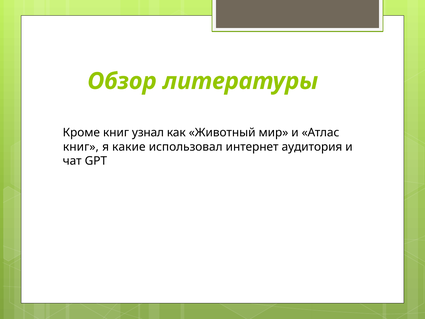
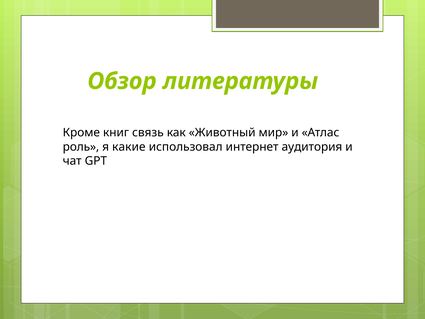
узнал: узнал -> связь (148, 133)
книг: книг -> роль (81, 147)
